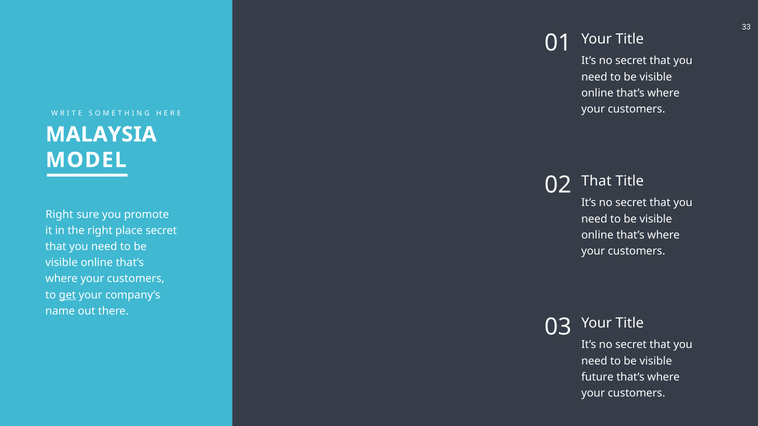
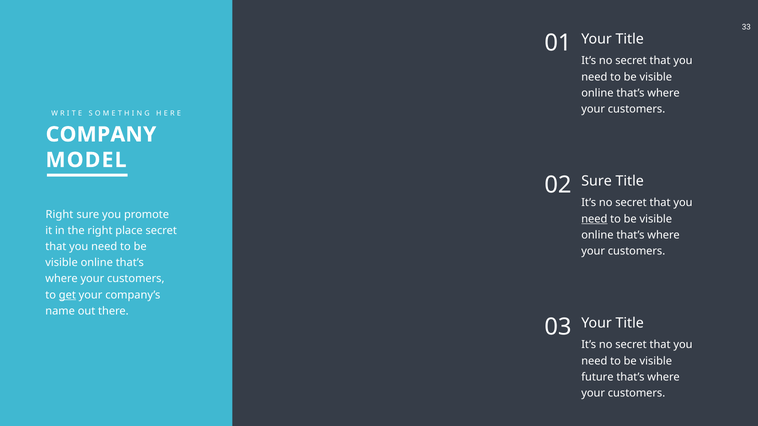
MALAYSIA: MALAYSIA -> COMPANY (101, 135)
That: That -> Sure (597, 181)
need underline: none -> present (594, 219)
